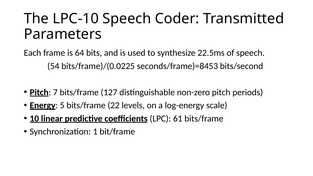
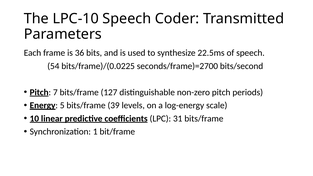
64: 64 -> 36 (80, 53)
seconds/frame)=8453: seconds/frame)=8453 -> seconds/frame)=2700 (177, 66)
22: 22 -> 39 (114, 105)
61: 61 -> 31 (178, 119)
